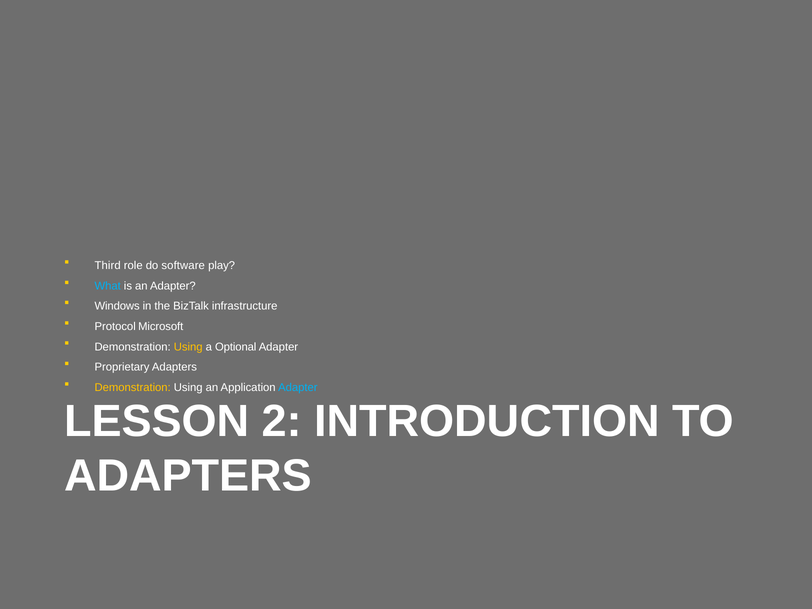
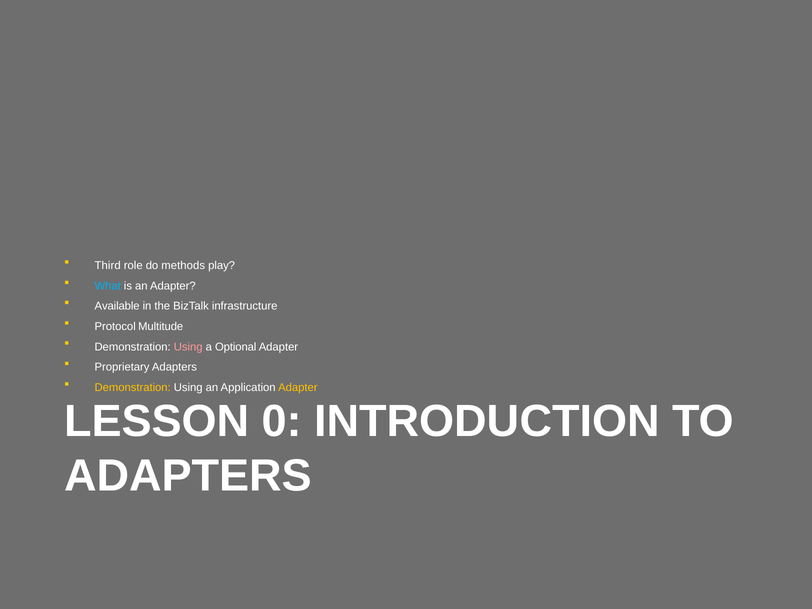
software: software -> methods (183, 266)
Windows: Windows -> Available (117, 306)
Microsoft: Microsoft -> Multitude (161, 327)
Using colour: yellow -> pink (188, 347)
Adapter colour: light blue -> yellow (298, 387)
2: 2 -> 0 (282, 422)
